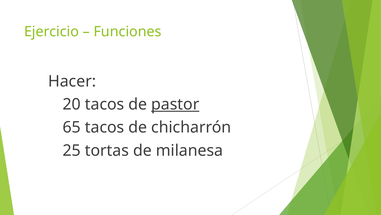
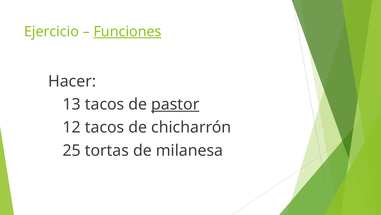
Funciones underline: none -> present (128, 31)
20: 20 -> 13 (72, 104)
65: 65 -> 12 (72, 127)
